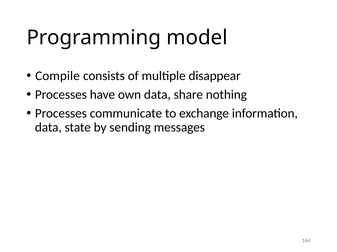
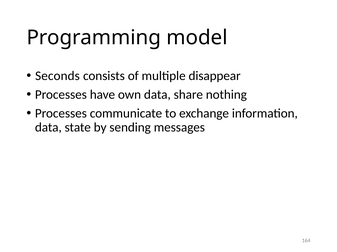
Compile: Compile -> Seconds (57, 76)
